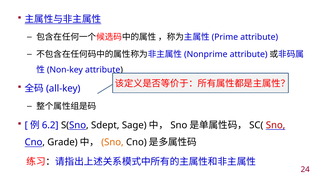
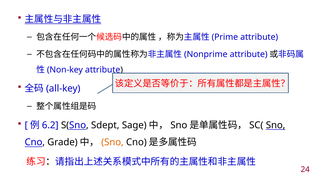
Sno colour: red -> black (276, 125)
